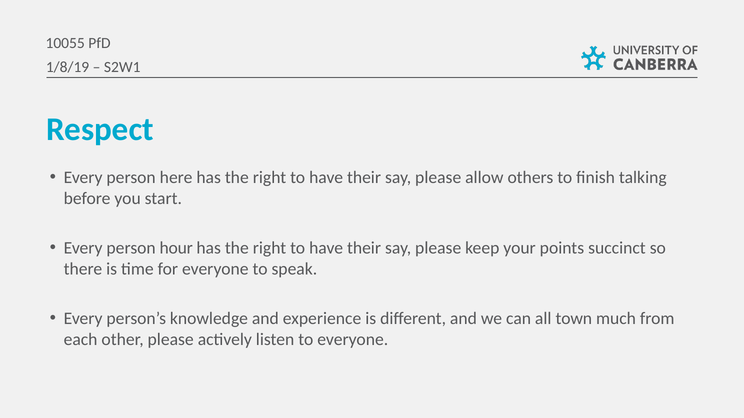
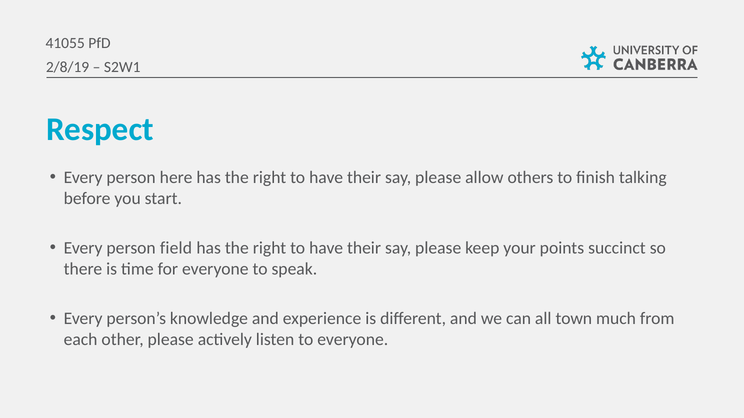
10055: 10055 -> 41055 (65, 43)
1/8/19: 1/8/19 -> 2/8/19 (68, 67)
hour: hour -> field (176, 248)
